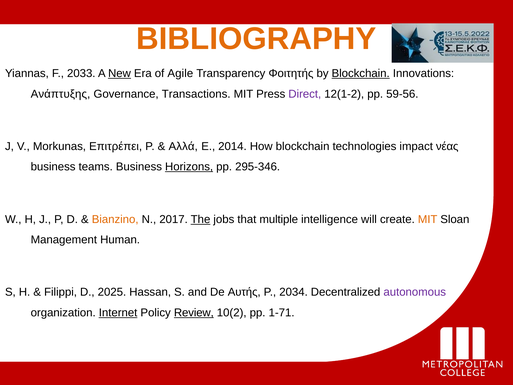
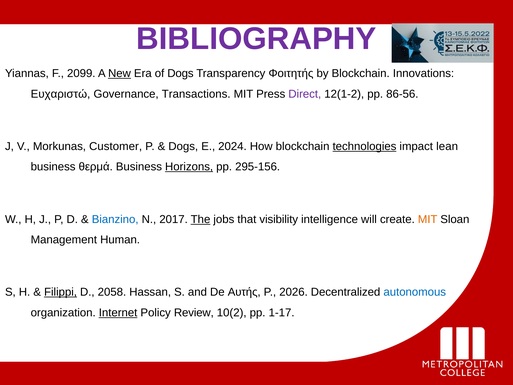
BIBLIOGRAPHY colour: orange -> purple (256, 39)
2033: 2033 -> 2099 (81, 73)
of Agile: Agile -> Dogs (180, 73)
Blockchain underline: present -> none (361, 73)
Ανάπτυξης: Ανάπτυξης -> Ευχαριστώ (61, 94)
59-56: 59-56 -> 86-56 (402, 94)
Επιτρέπει: Επιτρέπει -> Customer (116, 146)
Αλλά: Αλλά -> Dogs (183, 146)
2014: 2014 -> 2024 (232, 146)
technologies underline: none -> present (364, 146)
νέας: νέας -> lean (447, 146)
teams: teams -> θερμά (96, 167)
295-346: 295-346 -> 295-156 (258, 167)
Bianzino colour: orange -> blue (115, 219)
multiple: multiple -> visibility (279, 219)
Filippi underline: none -> present (61, 292)
2025: 2025 -> 2058 (112, 292)
2034: 2034 -> 2026 (294, 292)
autonomous colour: purple -> blue (415, 292)
Review underline: present -> none (194, 313)
1-71: 1-71 -> 1-17 (282, 313)
